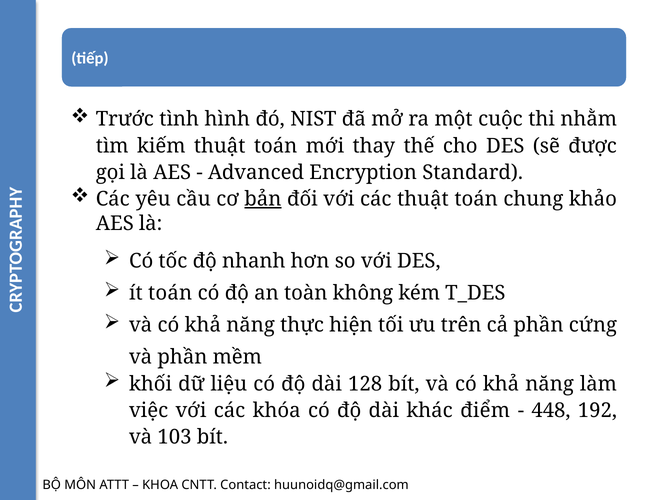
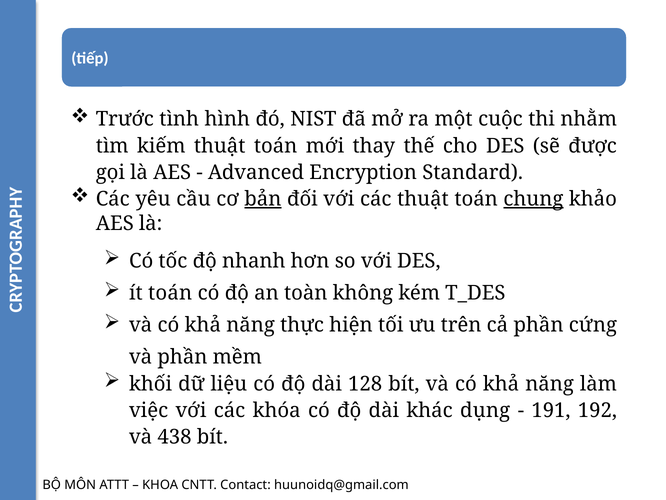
chung underline: none -> present (533, 199)
điểm: điểm -> dụng (485, 410)
448: 448 -> 191 (551, 410)
103: 103 -> 438 (175, 437)
